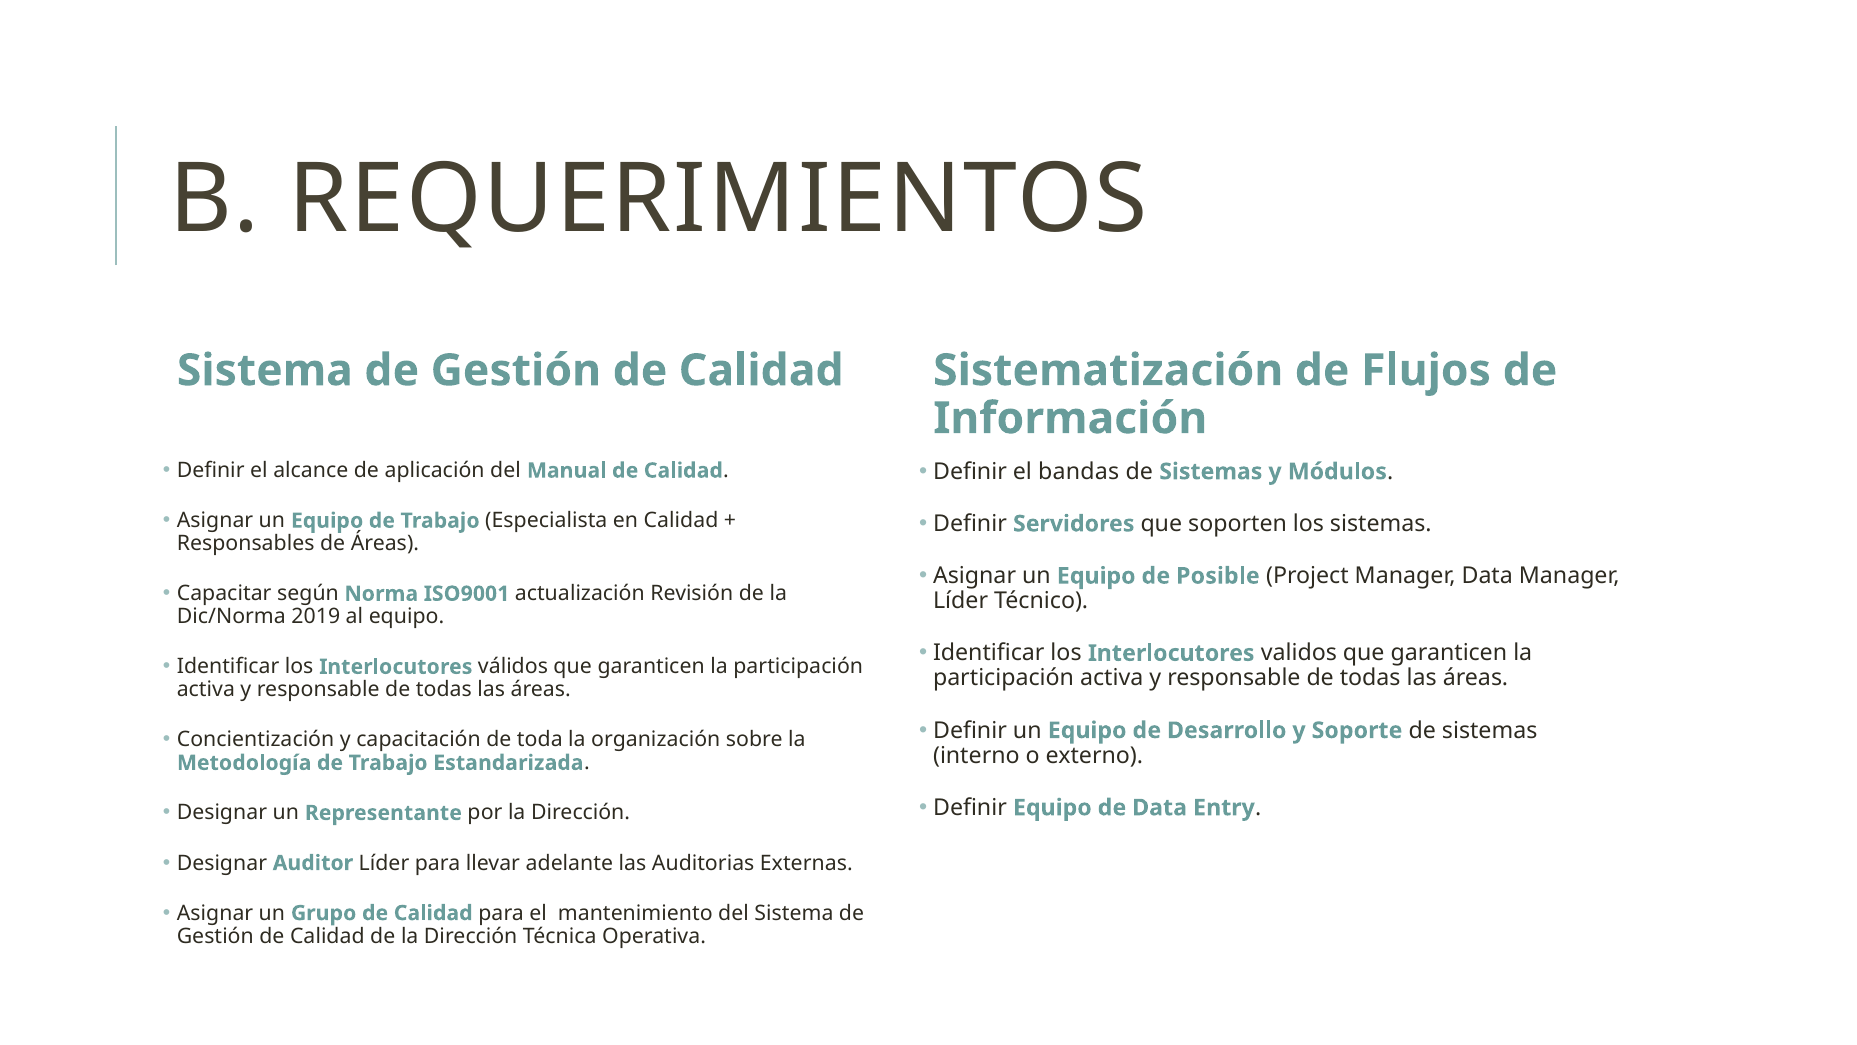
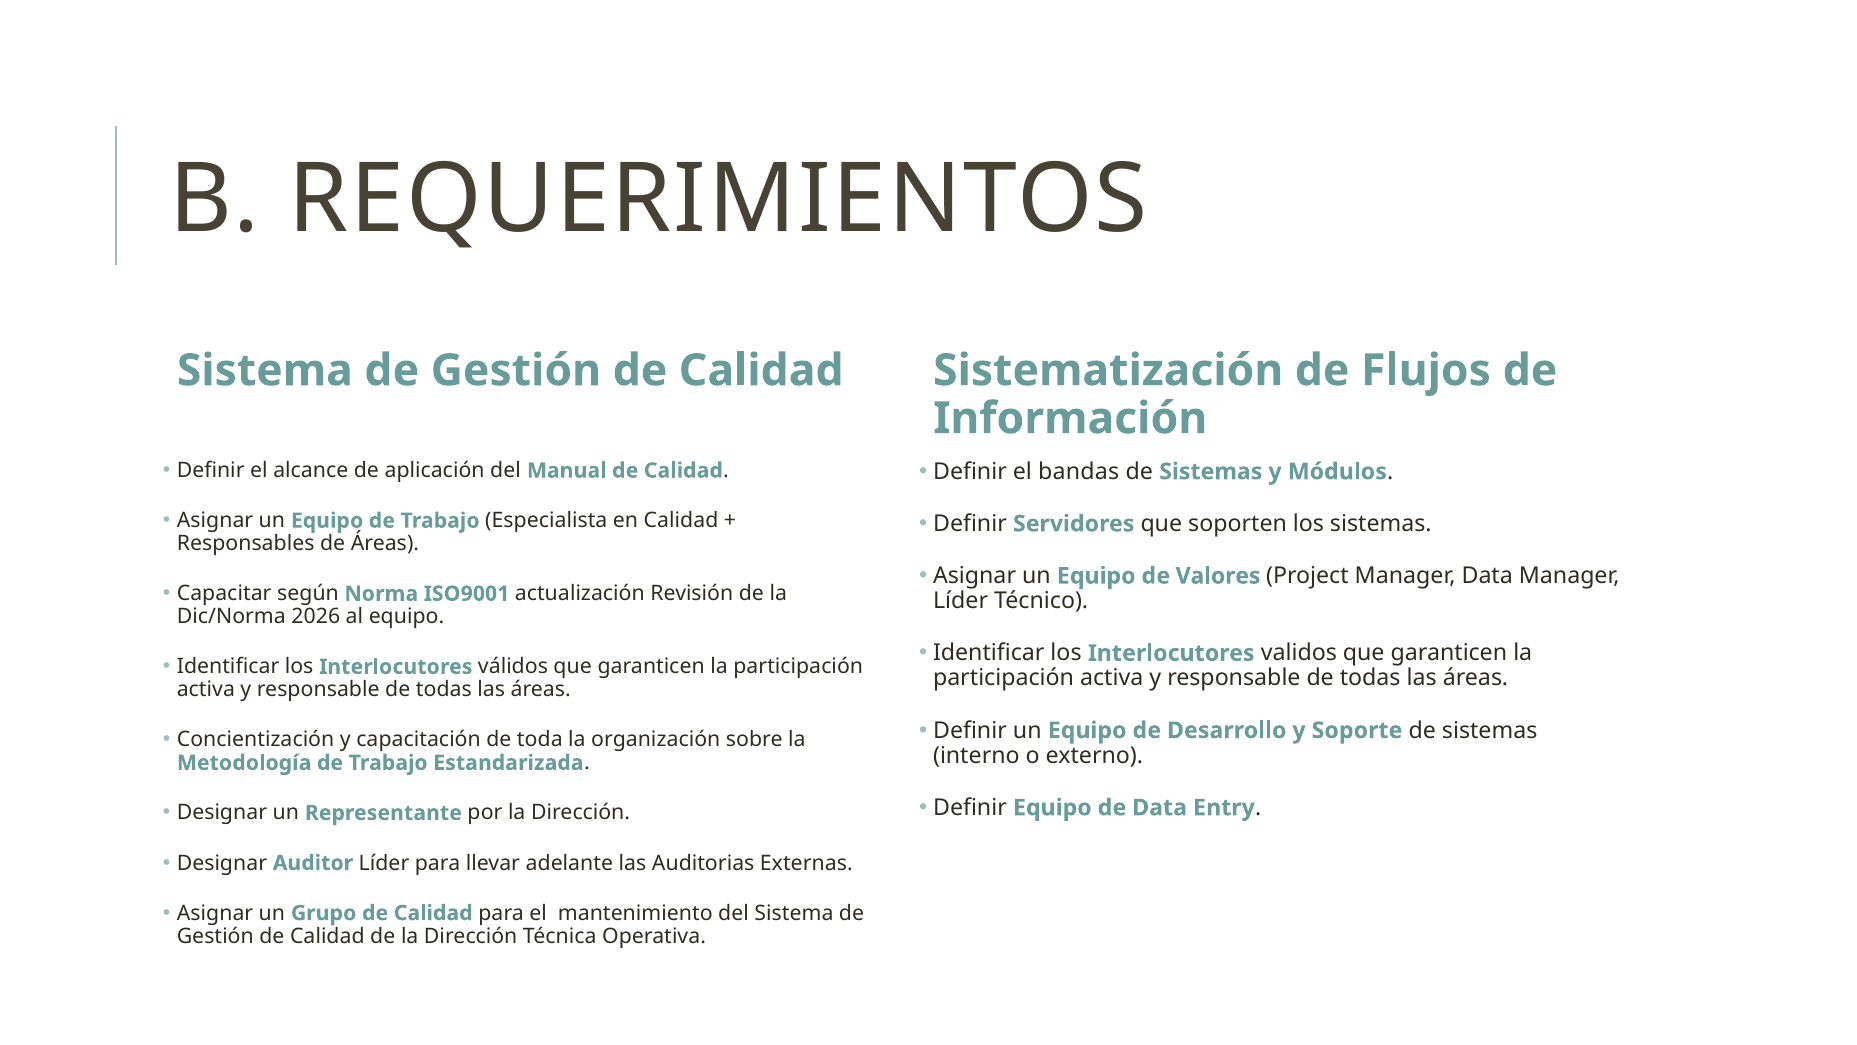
Posible: Posible -> Valores (1218, 576)
2019: 2019 -> 2026 (316, 616)
